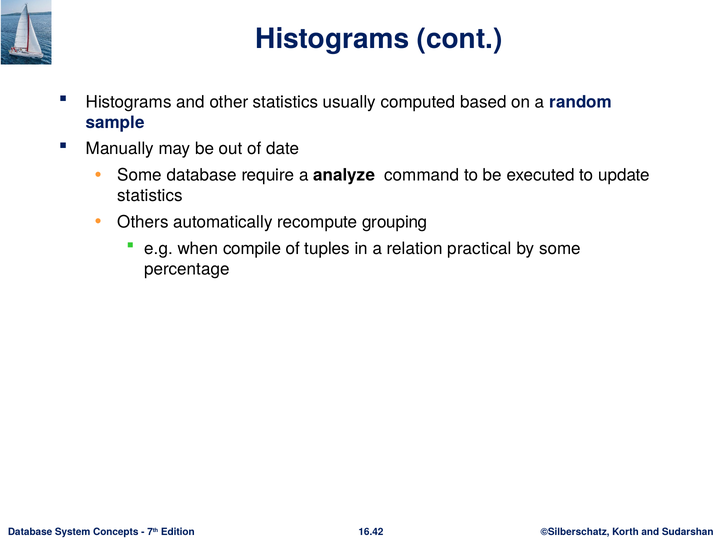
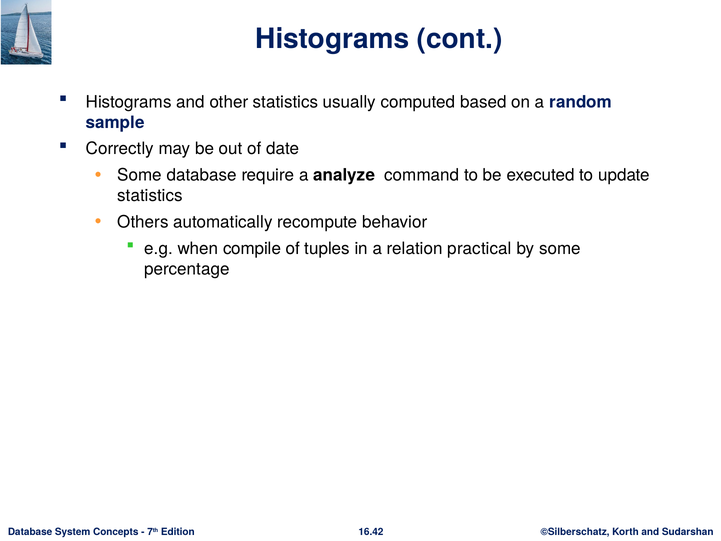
Manually: Manually -> Correctly (120, 149)
grouping: grouping -> behavior (395, 222)
